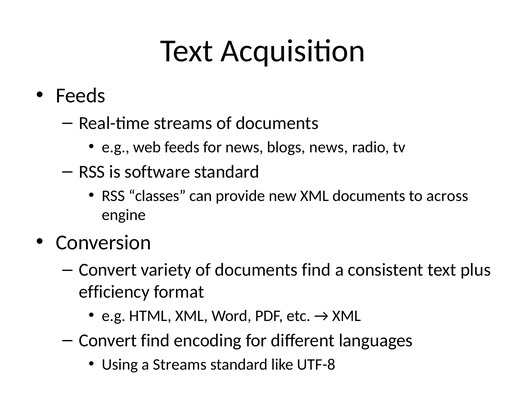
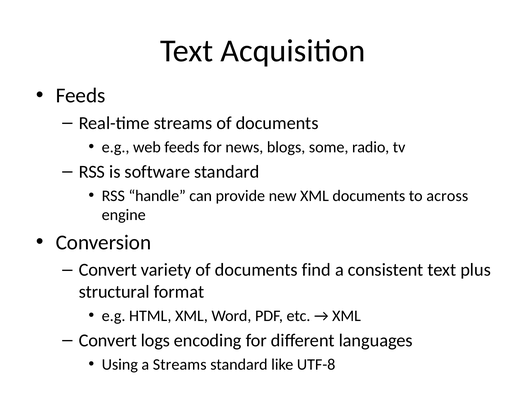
blogs news: news -> some (329, 147)
classes: classes -> handle (157, 196)
efficiency: efficiency -> structural (114, 292)
Convert find: find -> logs (155, 341)
